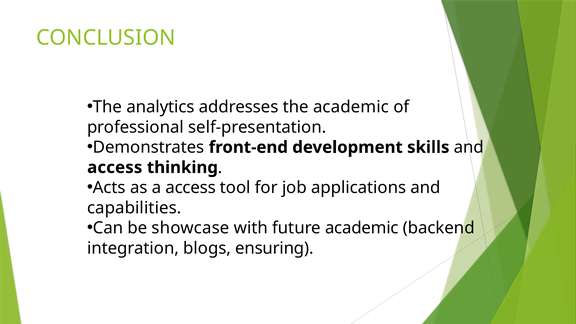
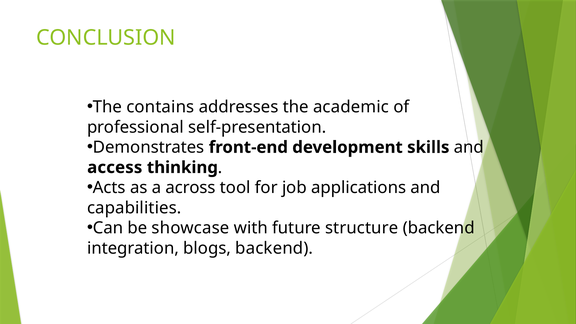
analytics: analytics -> contains (160, 107)
a access: access -> across (191, 188)
future academic: academic -> structure (362, 228)
blogs ensuring: ensuring -> backend (274, 248)
